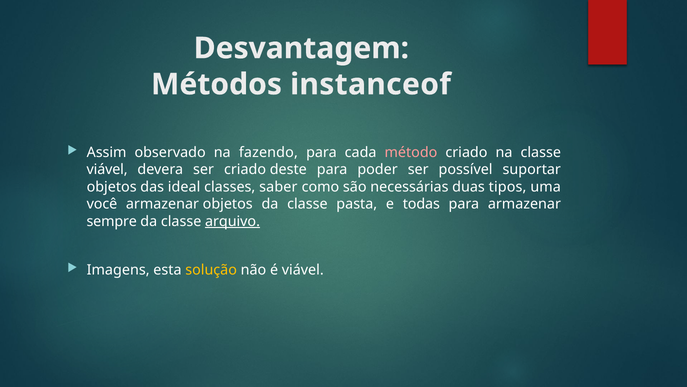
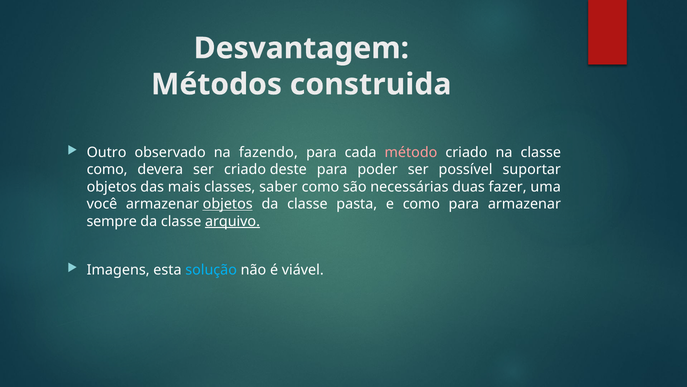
instanceof: instanceof -> construida (371, 84)
Assim: Assim -> Outro (107, 152)
viável: viável -> como (107, 169)
ideal: ideal -> mais (184, 187)
tipos: tipos -> fazer (508, 187)
objetos underline: none -> present (228, 204)
e todas: todas -> como (421, 204)
solução colour: yellow -> light blue (211, 270)
